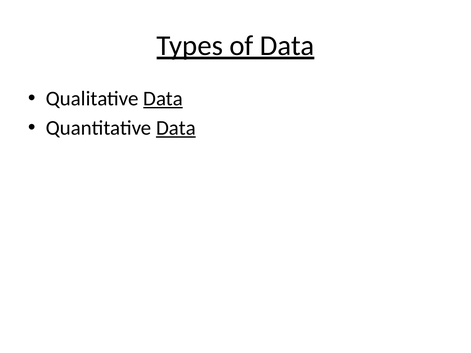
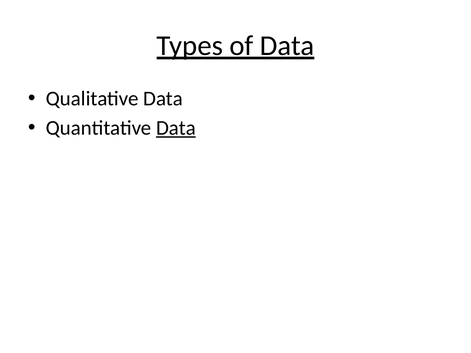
Data underline: present -> none (163, 99)
